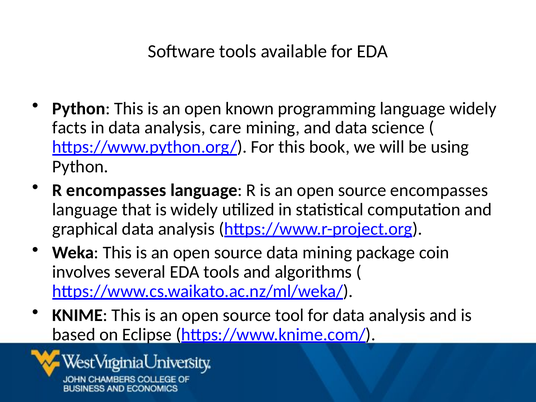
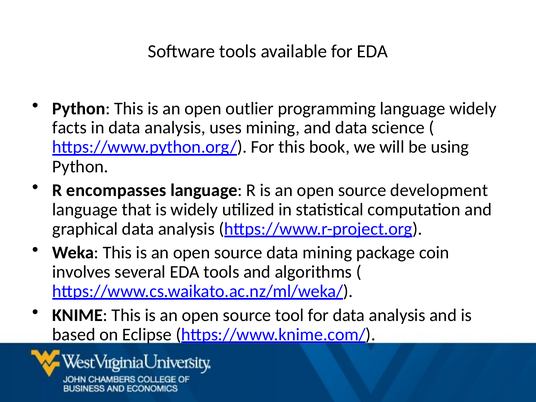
known: known -> outlier (250, 108)
care: care -> uses (226, 128)
source encompasses: encompasses -> development (439, 190)
